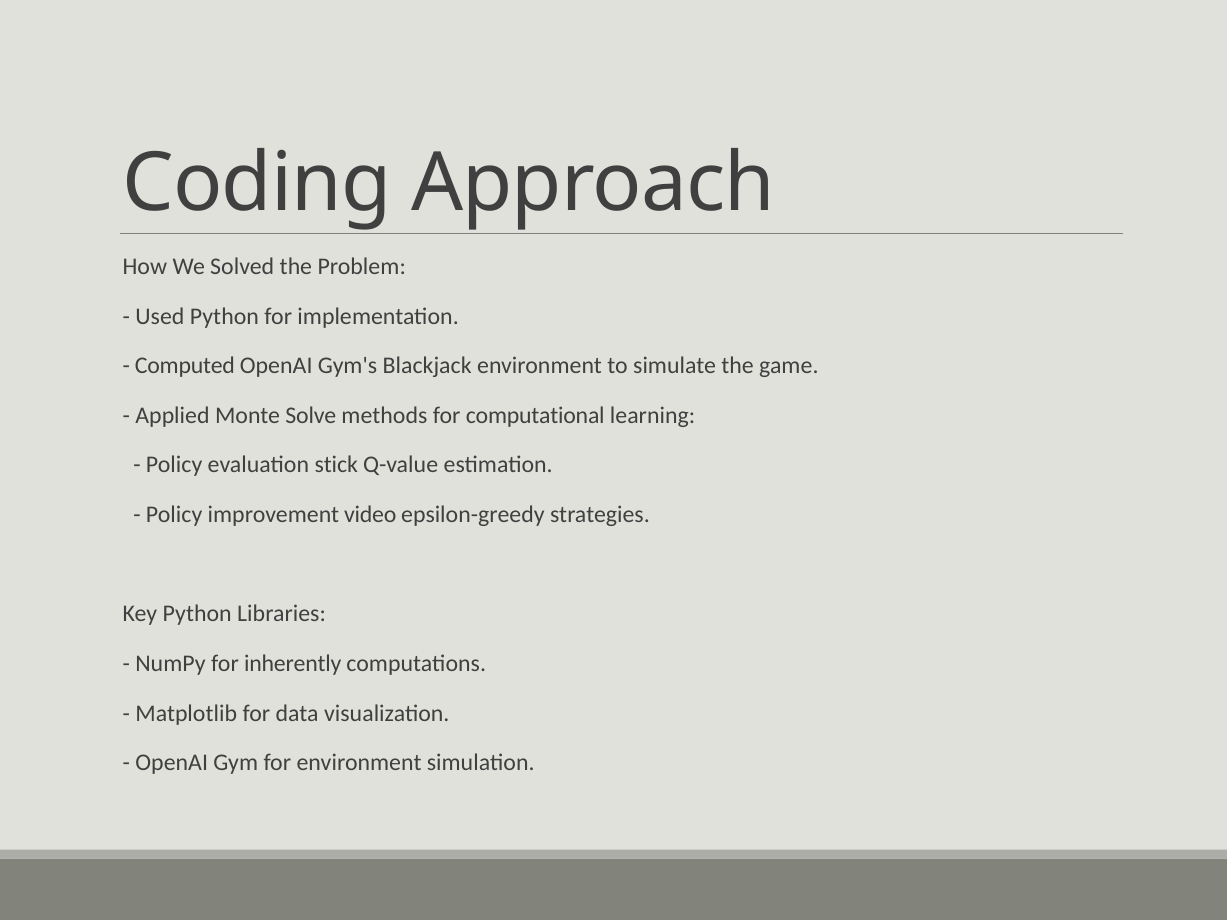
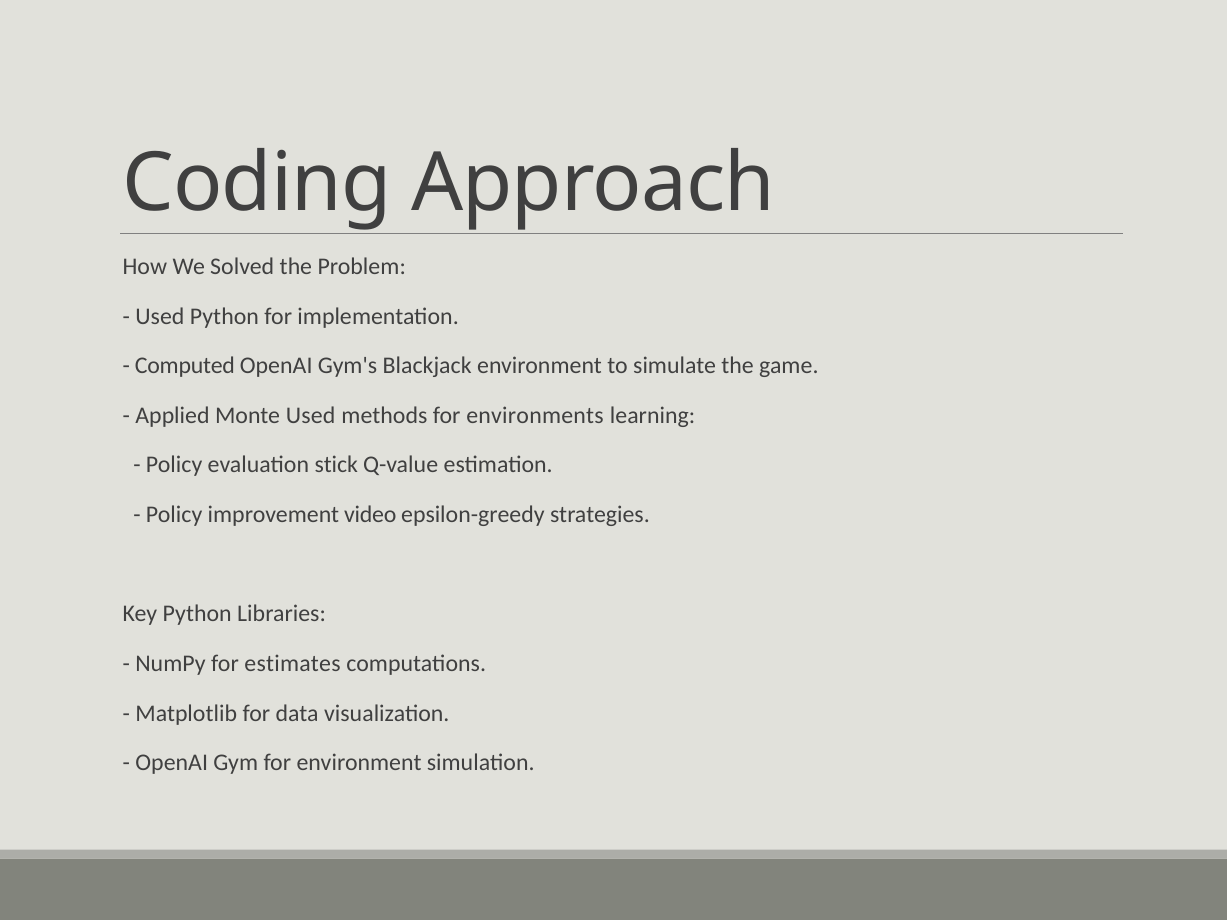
Monte Solve: Solve -> Used (311, 416)
computational: computational -> environments (535, 416)
inherently: inherently -> estimates (293, 664)
